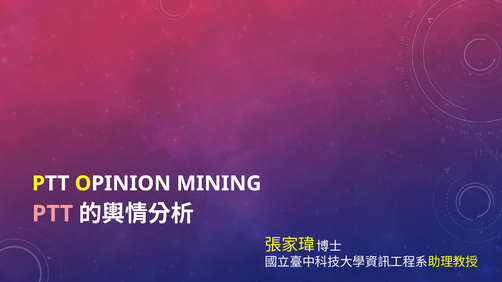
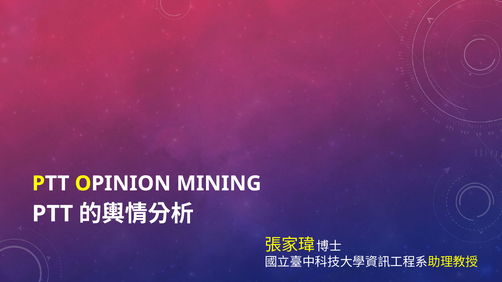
PTT colour: pink -> white (53, 214)
